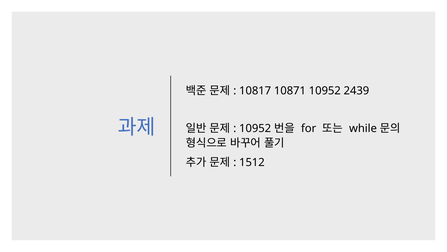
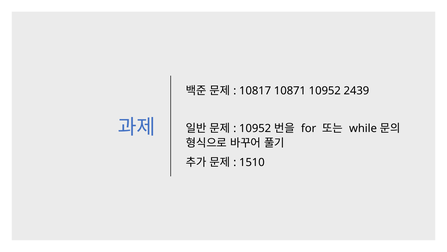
1512: 1512 -> 1510 (252, 162)
